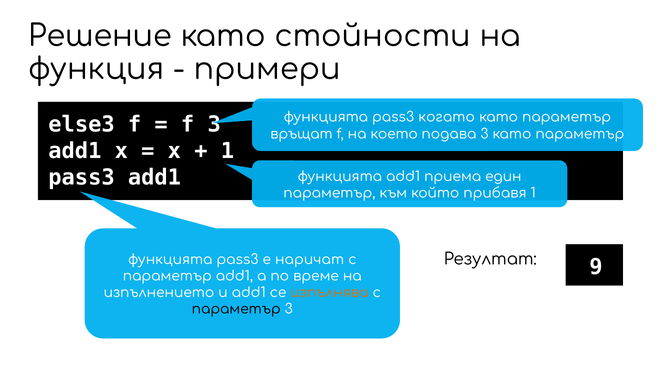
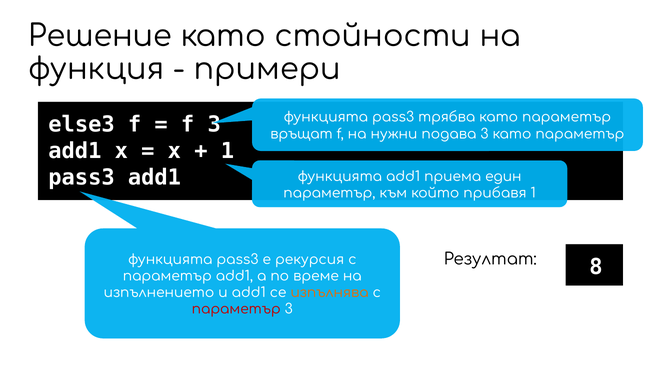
когато: когато -> трябва (447, 117)
което: което -> нужни (394, 134)
9: 9 -> 8 (596, 267)
наричат: наричат -> рекурсия (310, 259)
параметър colour: black -> red (236, 309)
